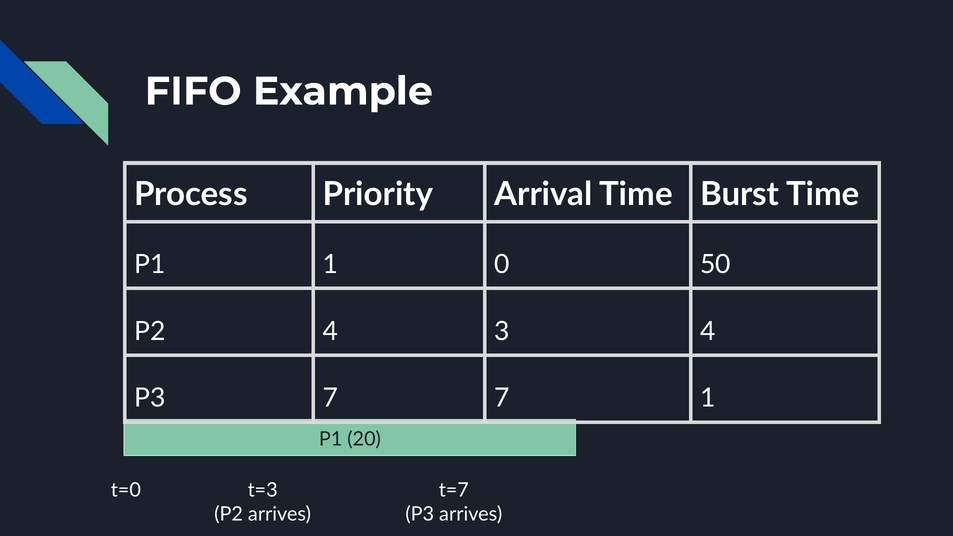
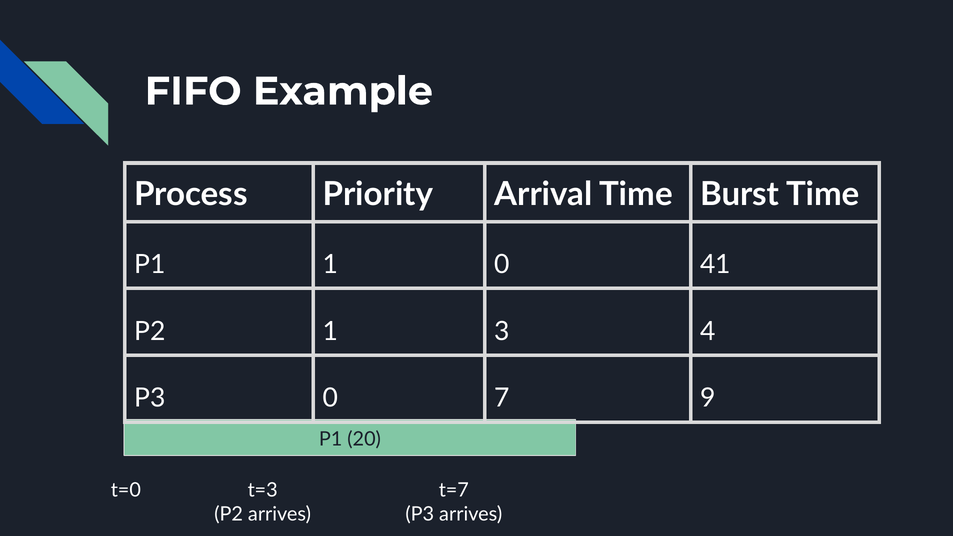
50: 50 -> 41 (715, 265)
P2 4: 4 -> 1 (331, 331)
P3 7: 7 -> 0 (331, 398)
7 1: 1 -> 9 (708, 398)
